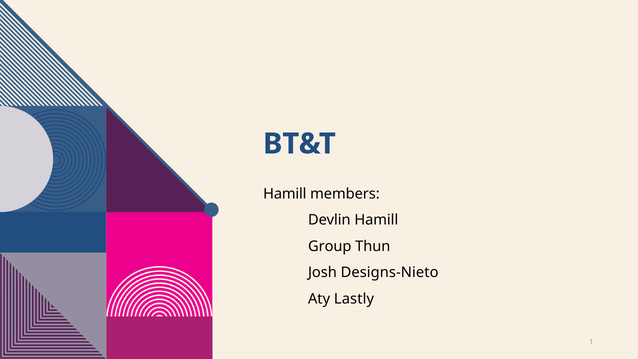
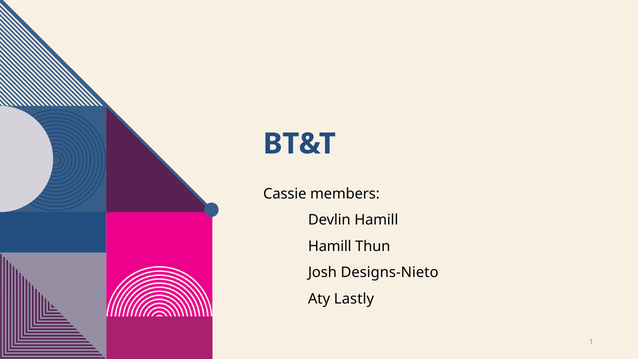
Hamill: Hamill -> Cassie (285, 194)
Group: Group -> Hamill (330, 246)
